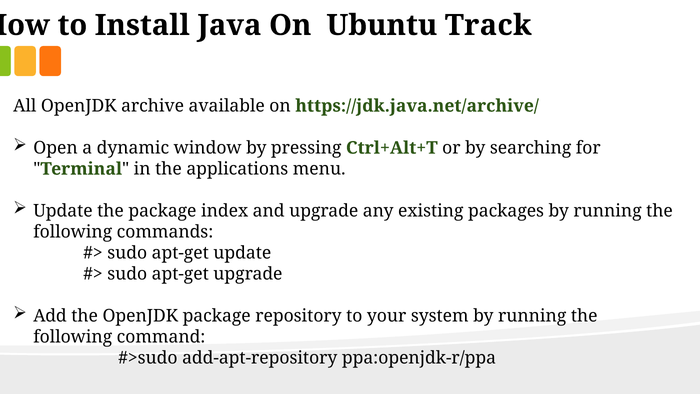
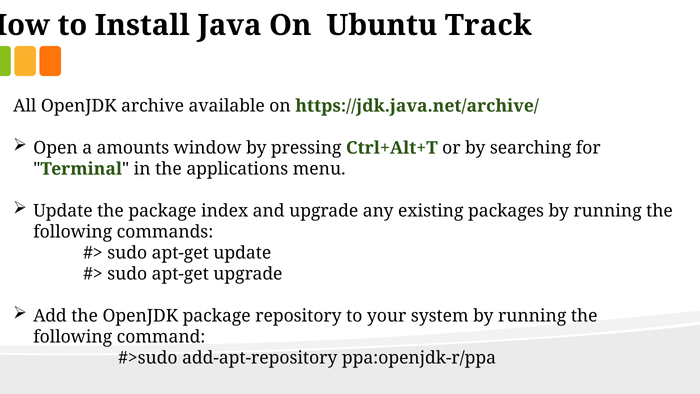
dynamic: dynamic -> amounts (133, 148)
